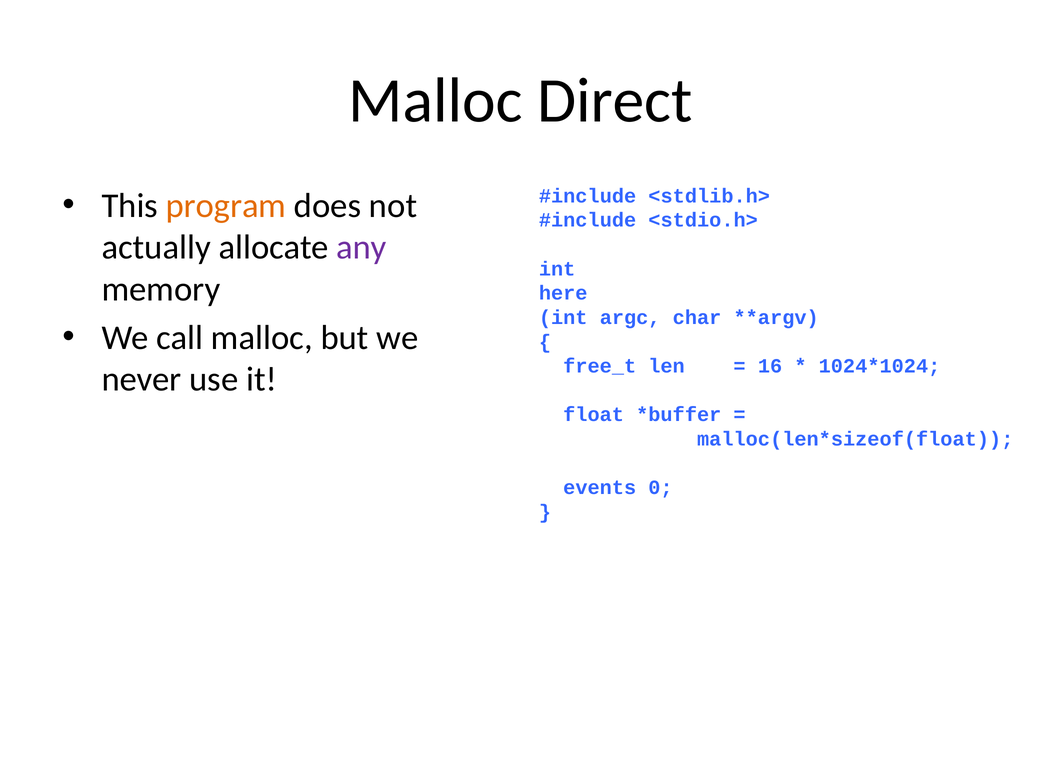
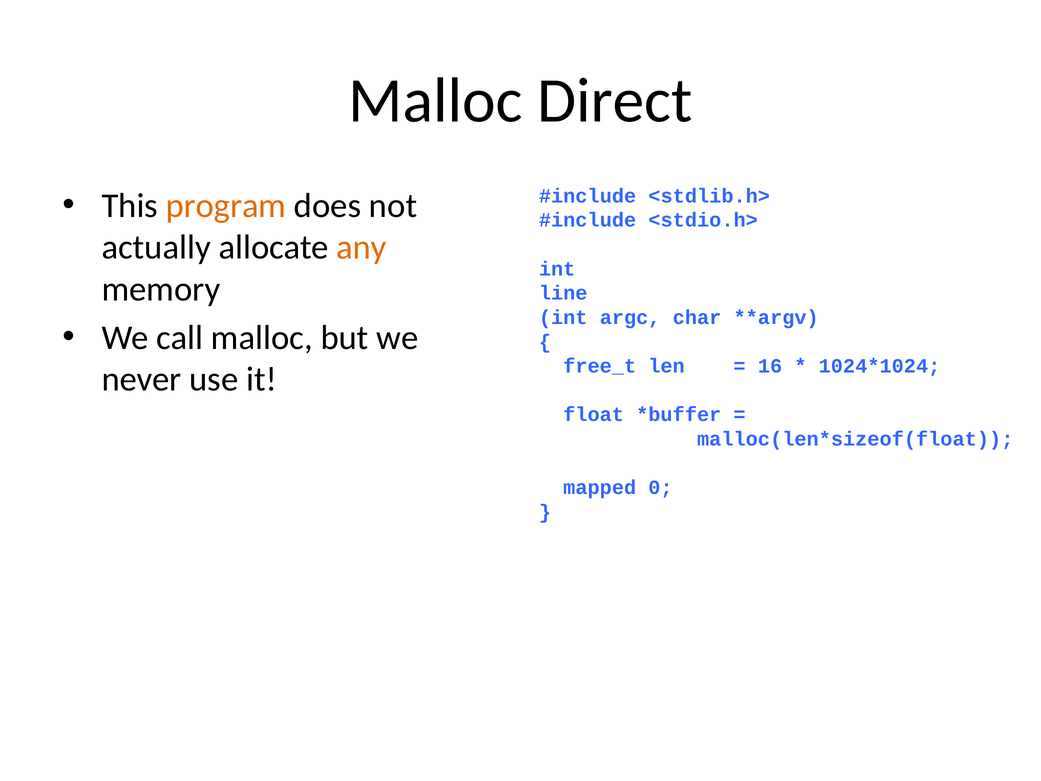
any colour: purple -> orange (361, 247)
here: here -> line (563, 293)
events: events -> mapped (600, 488)
